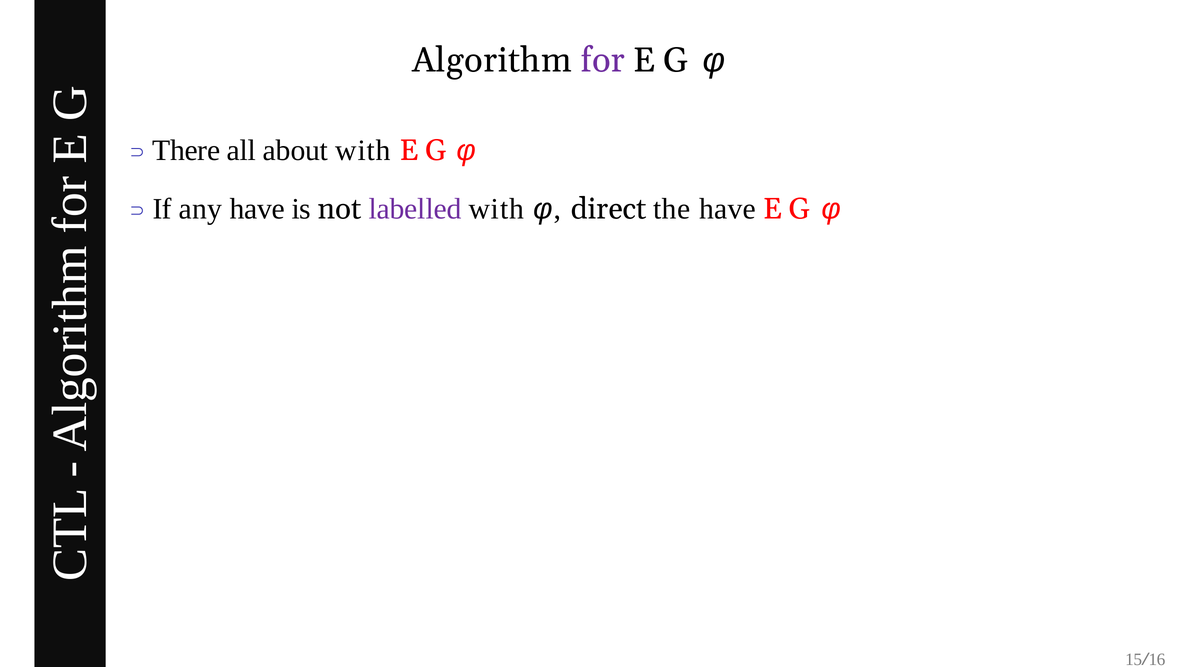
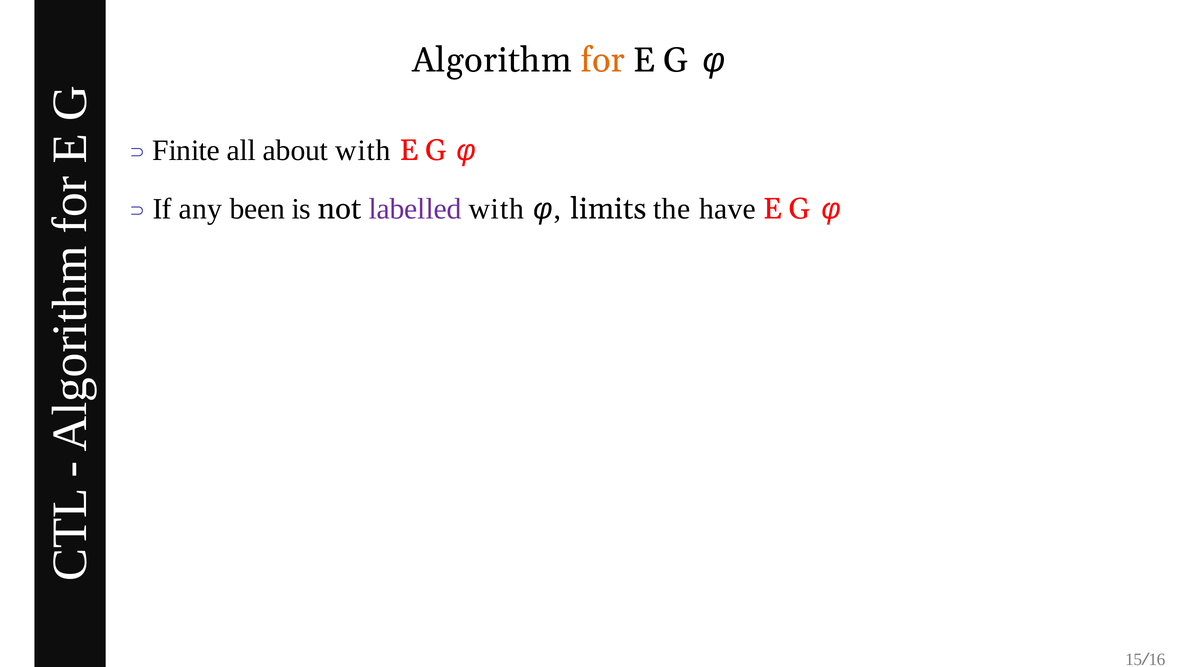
for colour: purple -> orange (603, 60)
There: There -> Finite (186, 151)
any have: have -> been (257, 209)
direct: direct -> limits (609, 209)
